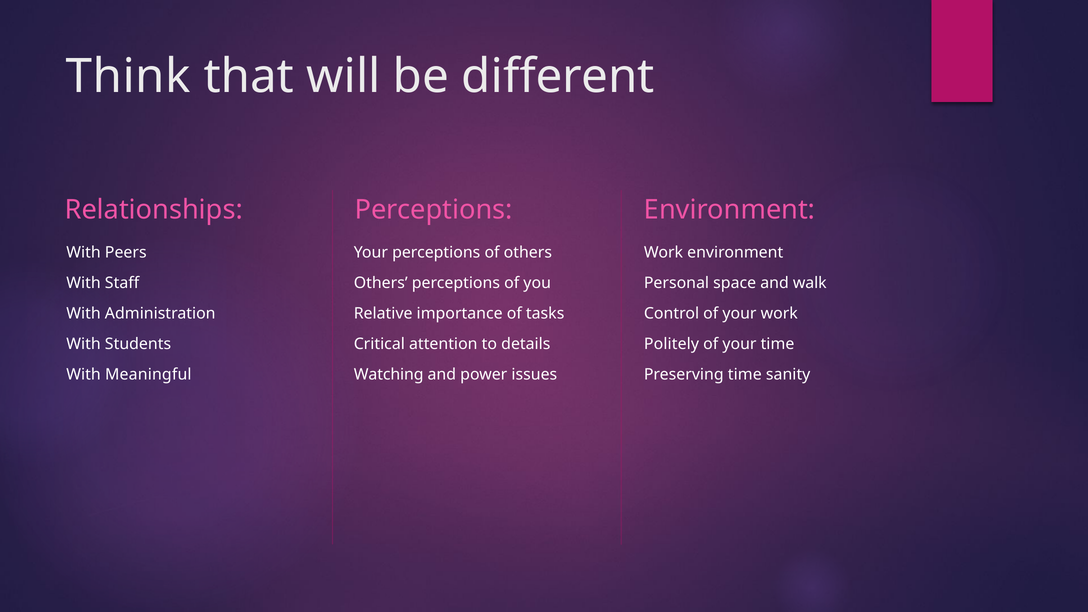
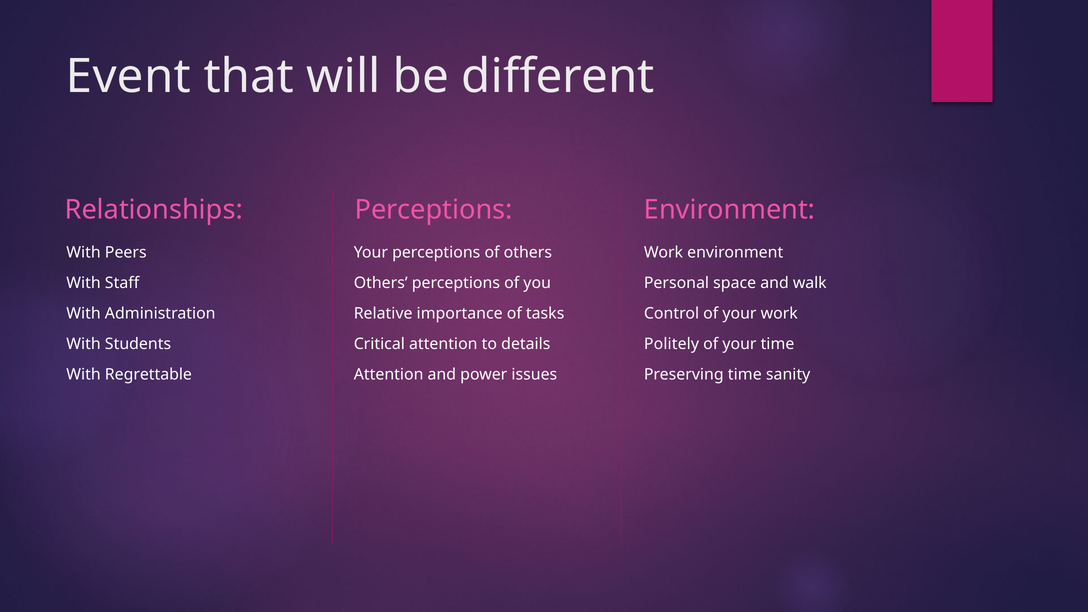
Think: Think -> Event (128, 76)
Meaningful: Meaningful -> Regrettable (148, 374)
Watching: Watching -> Attention (389, 374)
